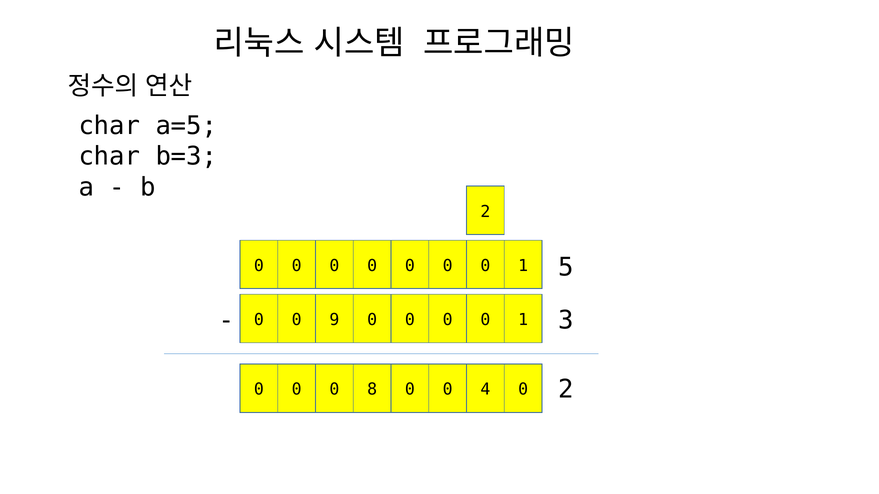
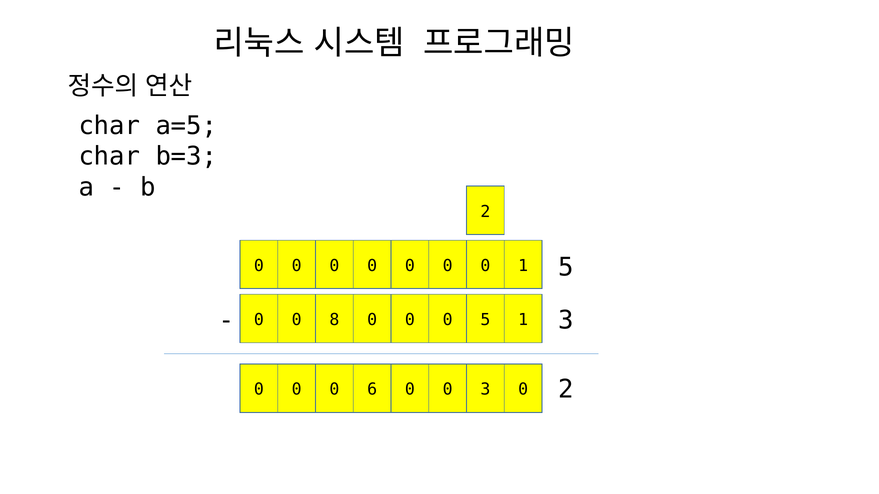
9: 9 -> 8 (334, 320)
0: 0 -> 5 (485, 320)
8: 8 -> 6 (372, 390)
0 4: 4 -> 3 (485, 390)
